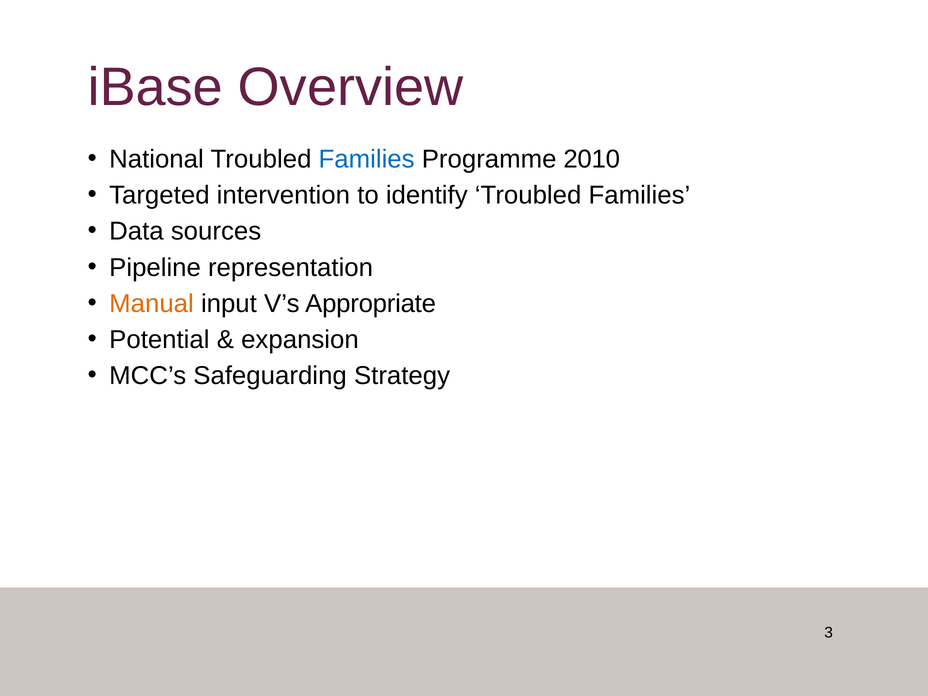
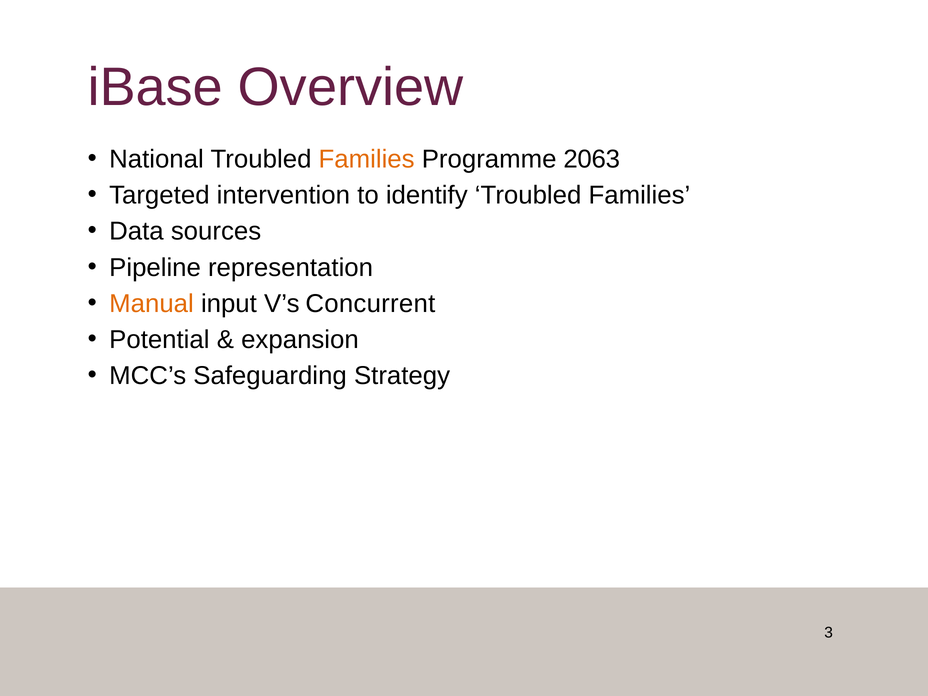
Families colour: blue -> orange (367, 159)
2010: 2010 -> 2063 (592, 159)
Appropriate: Appropriate -> Concurrent (370, 304)
